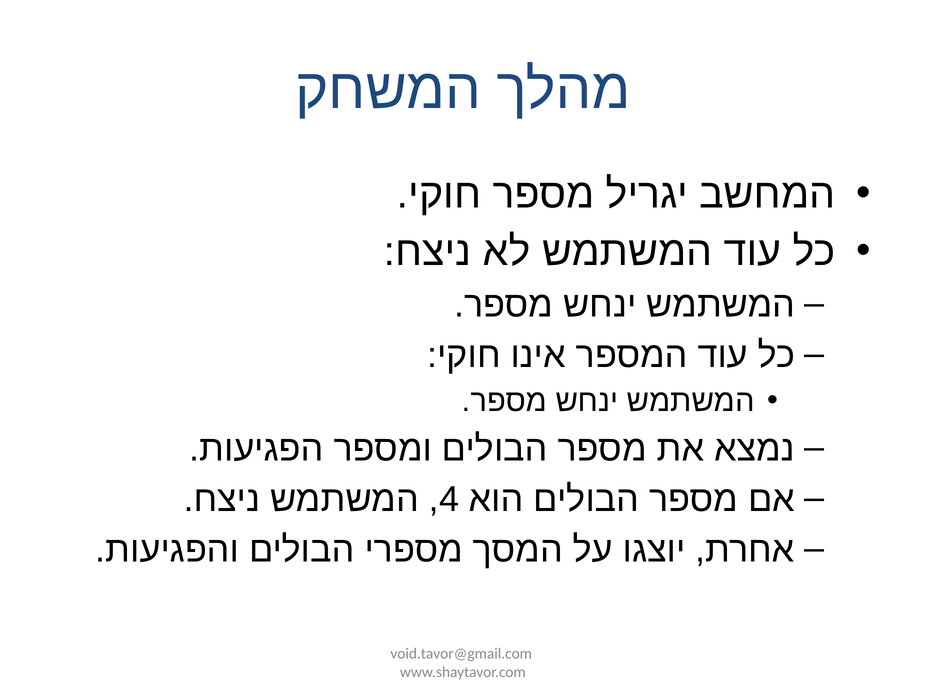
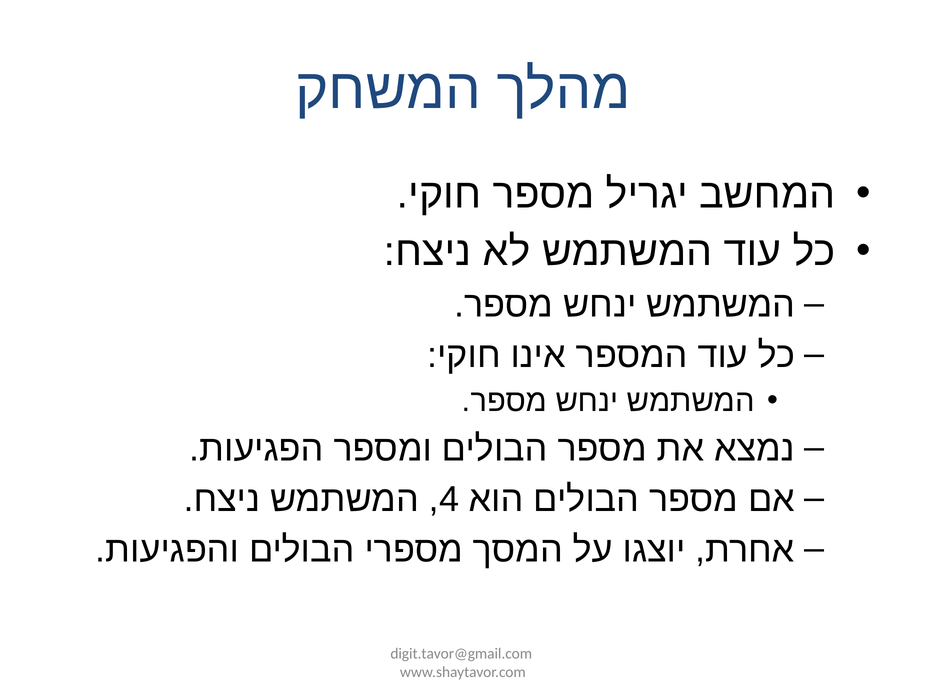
void.tavor@gmail.com: void.tavor@gmail.com -> digit.tavor@gmail.com (461, 654)
